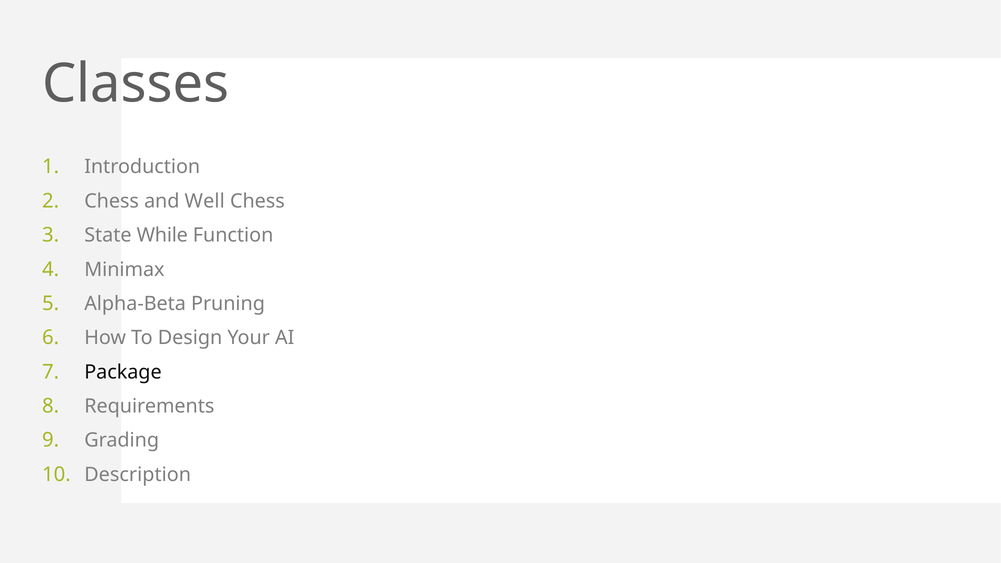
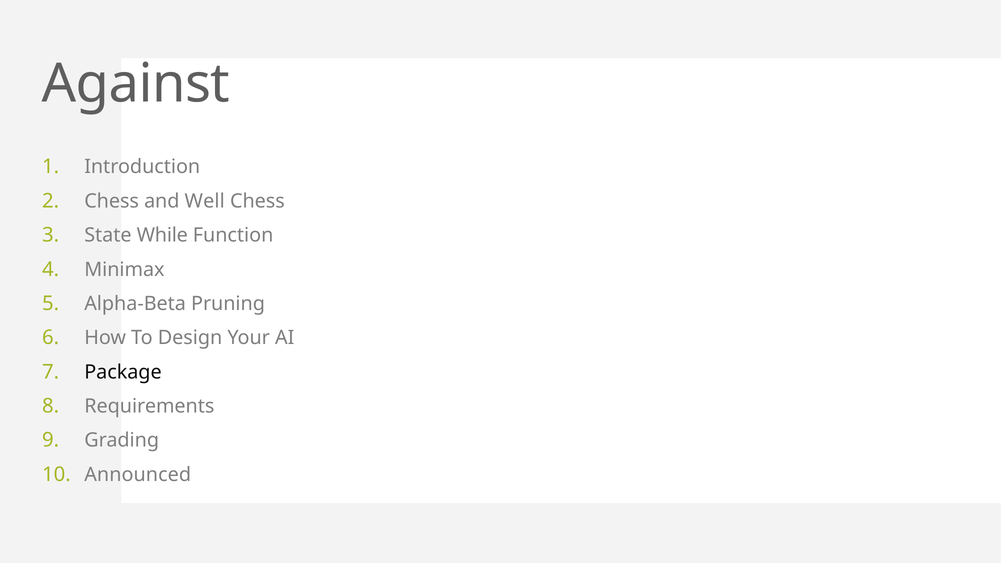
Classes: Classes -> Against (136, 84)
Description: Description -> Announced (138, 475)
